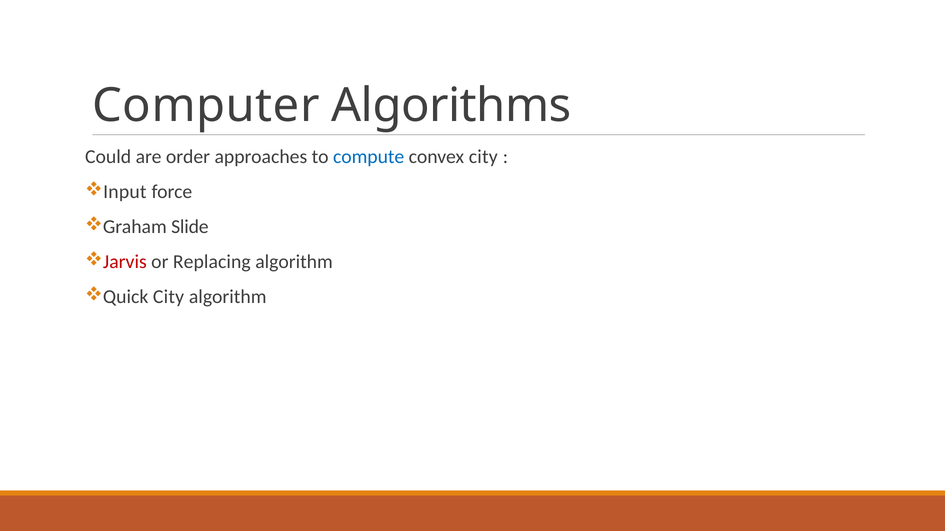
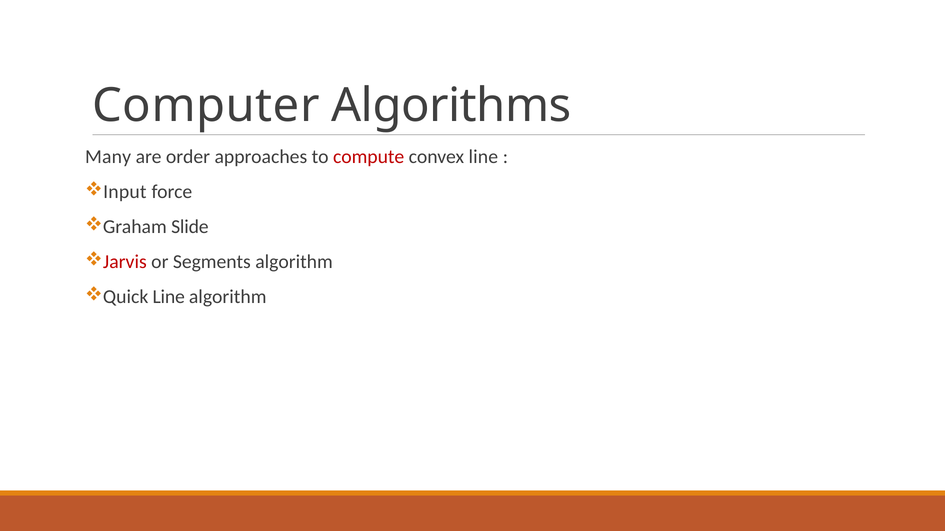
Could: Could -> Many (108, 157)
compute colour: blue -> red (369, 157)
convex city: city -> line (483, 157)
Replacing: Replacing -> Segments (212, 262)
Quick City: City -> Line (169, 297)
